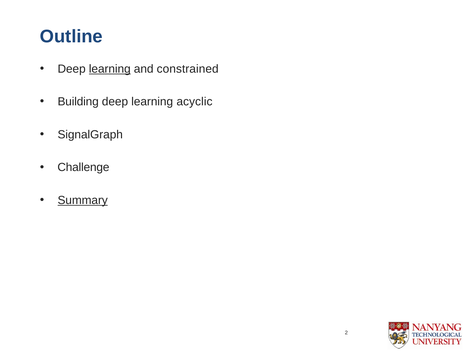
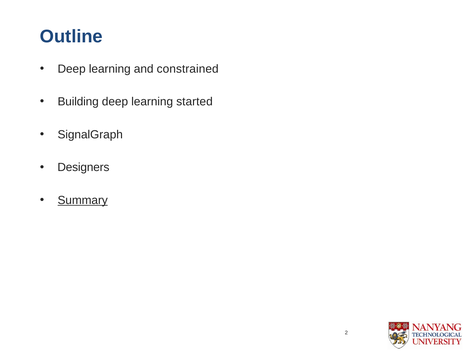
learning underline: present -> none (110, 69)
acyclic: acyclic -> started (195, 102)
Challenge: Challenge -> Designers (83, 168)
